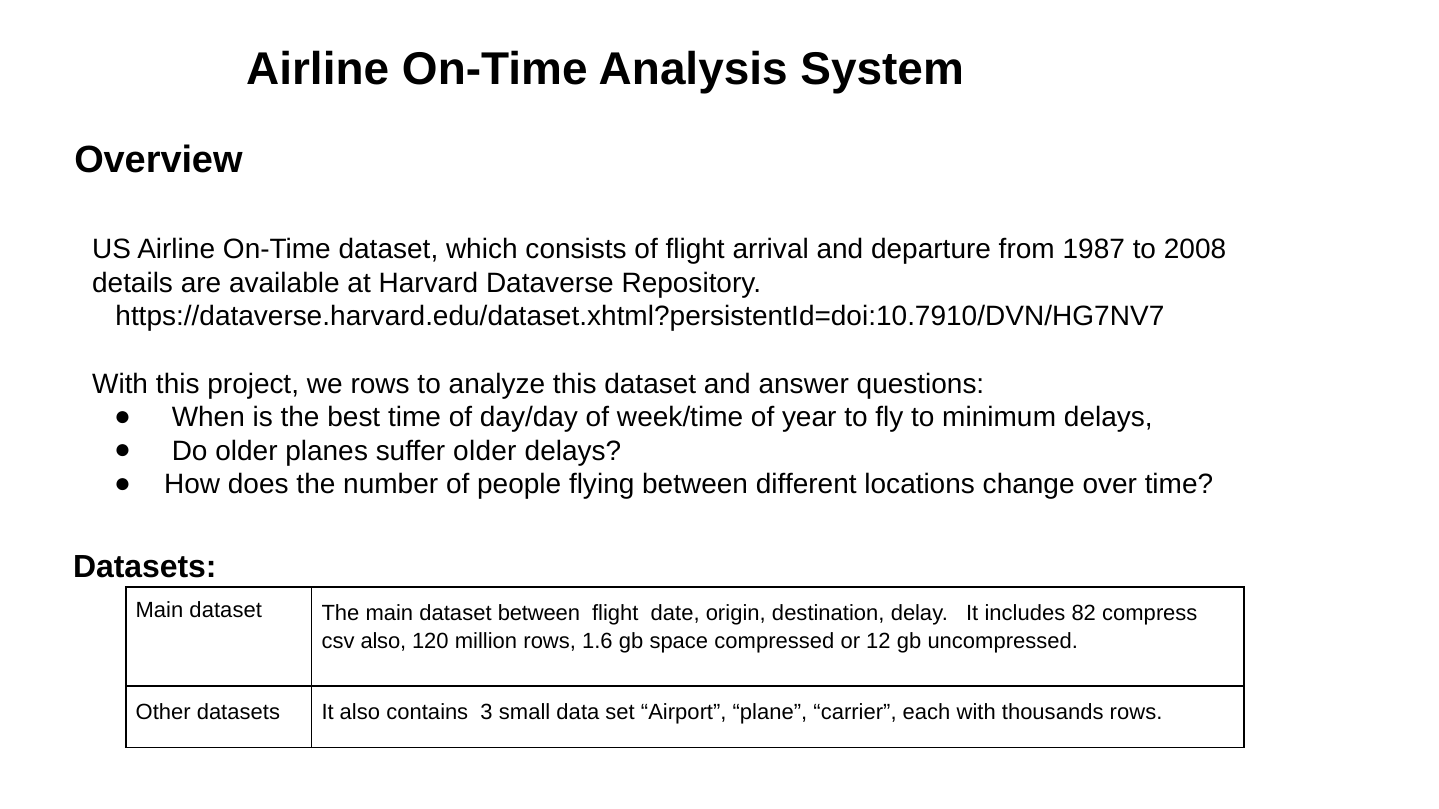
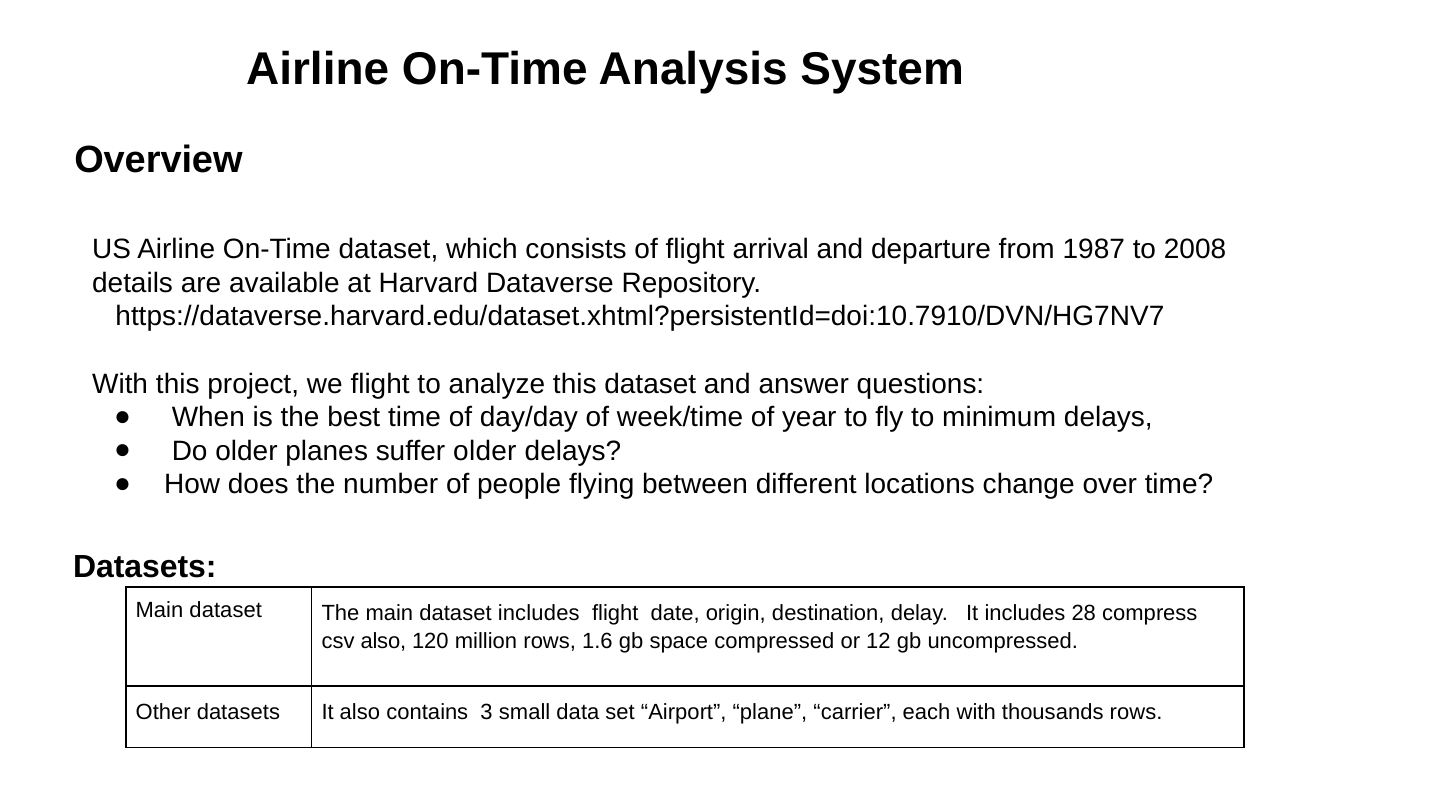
we rows: rows -> flight (380, 384)
dataset between: between -> includes (539, 614)
82: 82 -> 28 (1084, 614)
